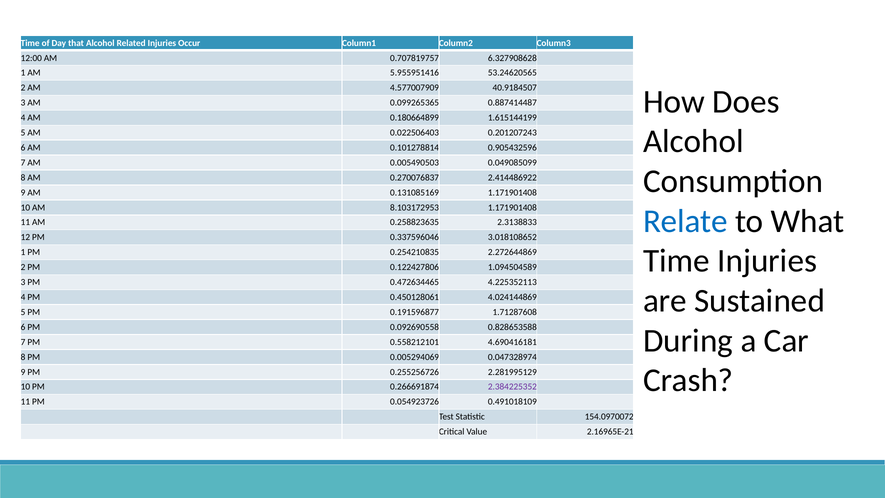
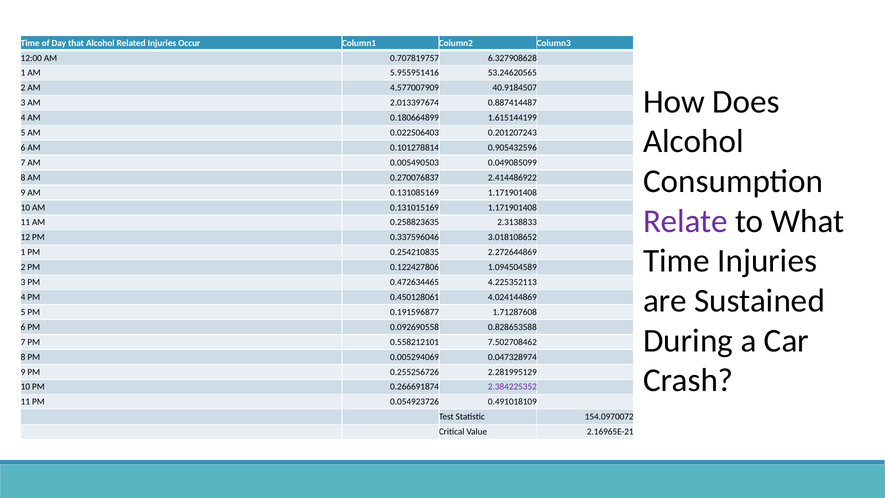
0.099265365: 0.099265365 -> 2.013397674 (415, 103)
8.103172953: 8.103172953 -> 0.131015169 (415, 207)
Relate colour: blue -> purple (685, 221)
4.690416181: 4.690416181 -> 7.502708462 (512, 342)
